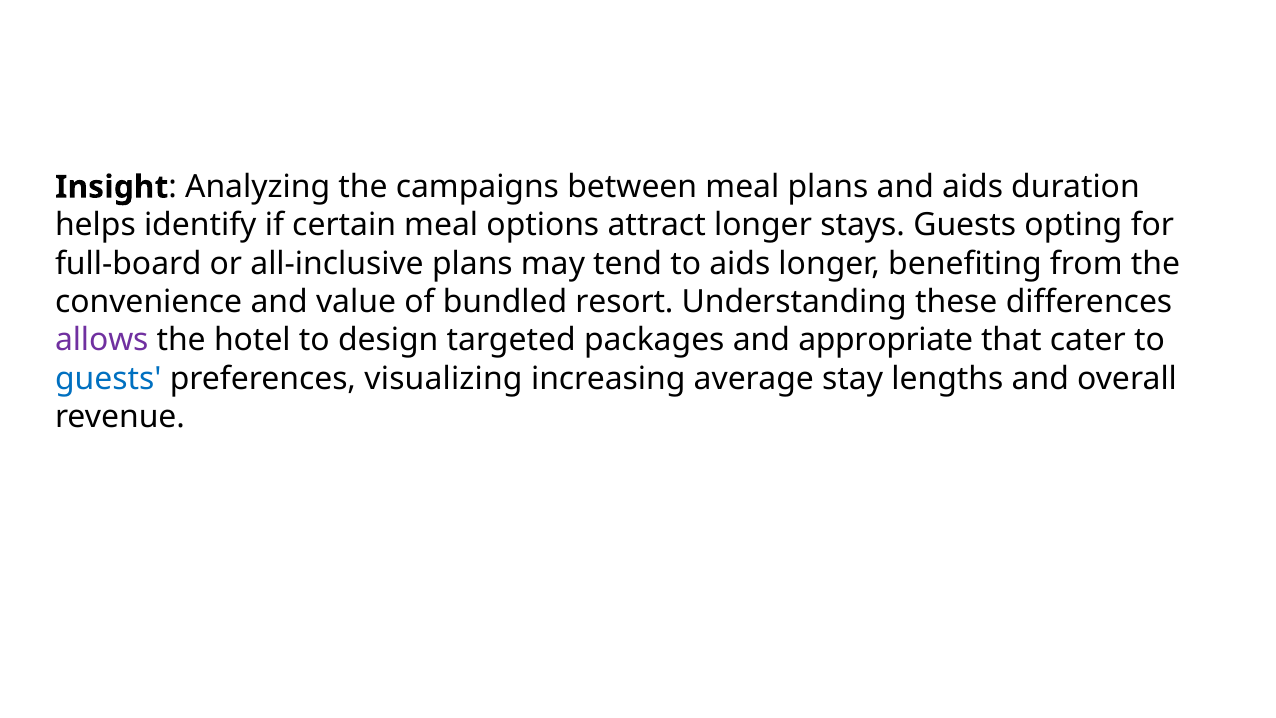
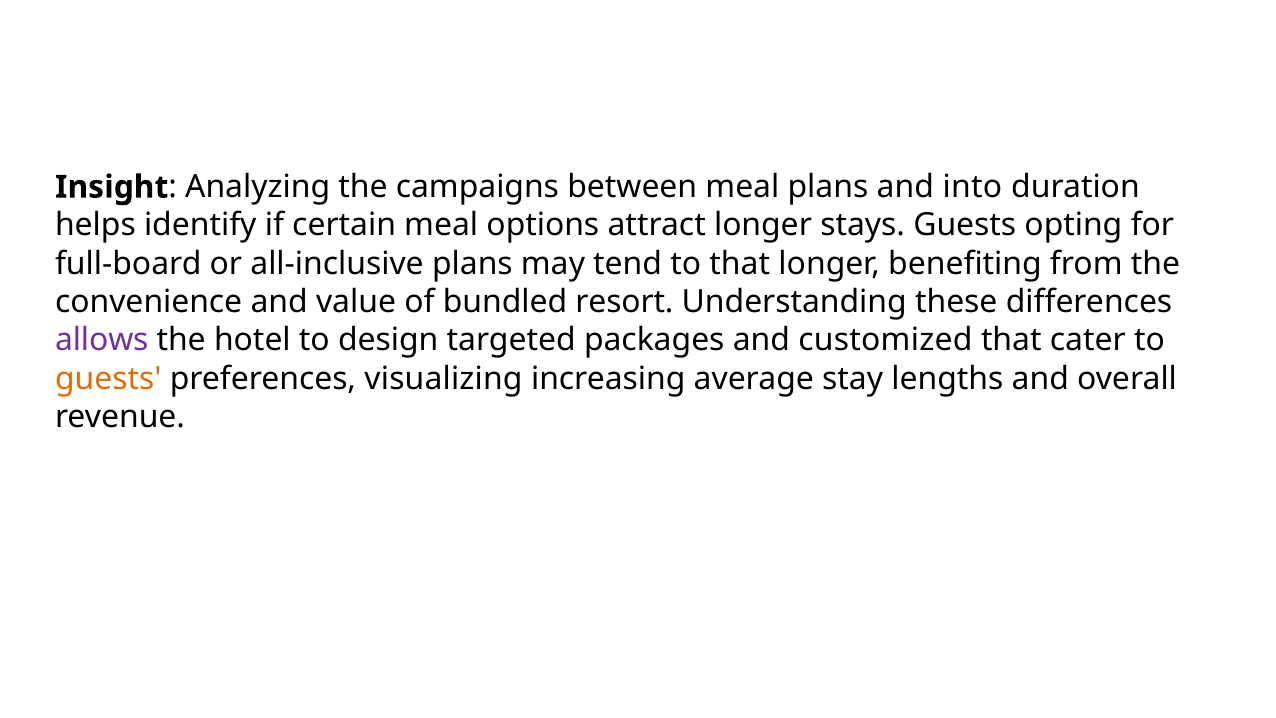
and aids: aids -> into (972, 187)
to aids: aids -> that (740, 264)
appropriate: appropriate -> customized (885, 340)
guests colour: blue -> orange (108, 378)
